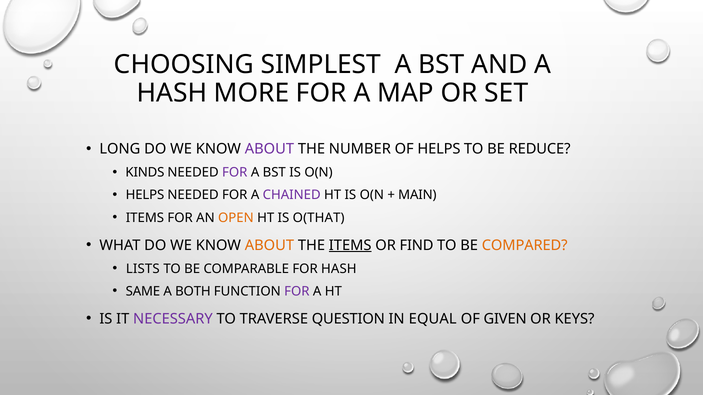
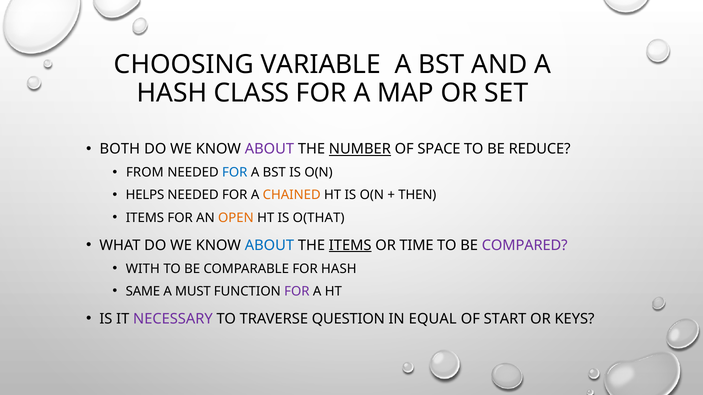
SIMPLEST: SIMPLEST -> VARIABLE (321, 65)
MORE: MORE -> CLASS (252, 93)
LONG: LONG -> BOTH (120, 149)
NUMBER underline: none -> present (360, 149)
OF HELPS: HELPS -> SPACE (439, 149)
KINDS: KINDS -> FROM (145, 173)
FOR colour: purple -> blue (235, 173)
CHAINED colour: purple -> orange (292, 195)
MAIN: MAIN -> THEN (417, 195)
ABOUT colour: orange -> blue (269, 246)
FIND: FIND -> TIME (417, 246)
COMPARED colour: orange -> purple (525, 246)
LISTS: LISTS -> WITH (143, 269)
BOTH: BOTH -> MUST (193, 292)
GIVEN: GIVEN -> START (505, 319)
